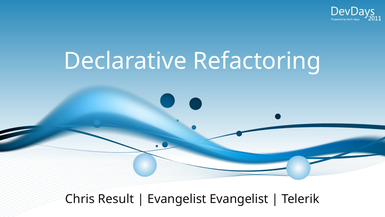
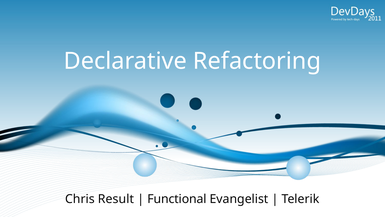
Evangelist: Evangelist -> Functional (177, 199)
